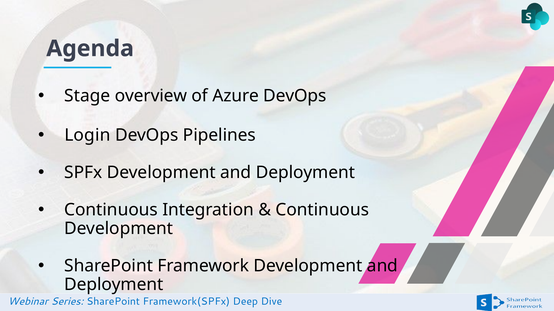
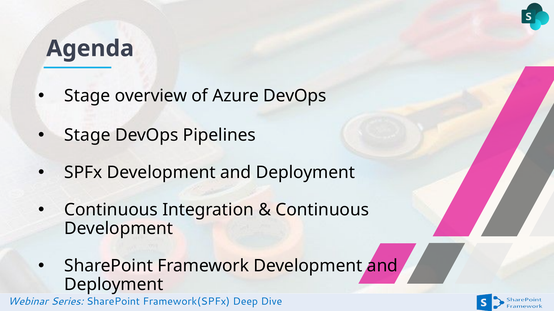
Login: Login -> Stage (87, 135)
